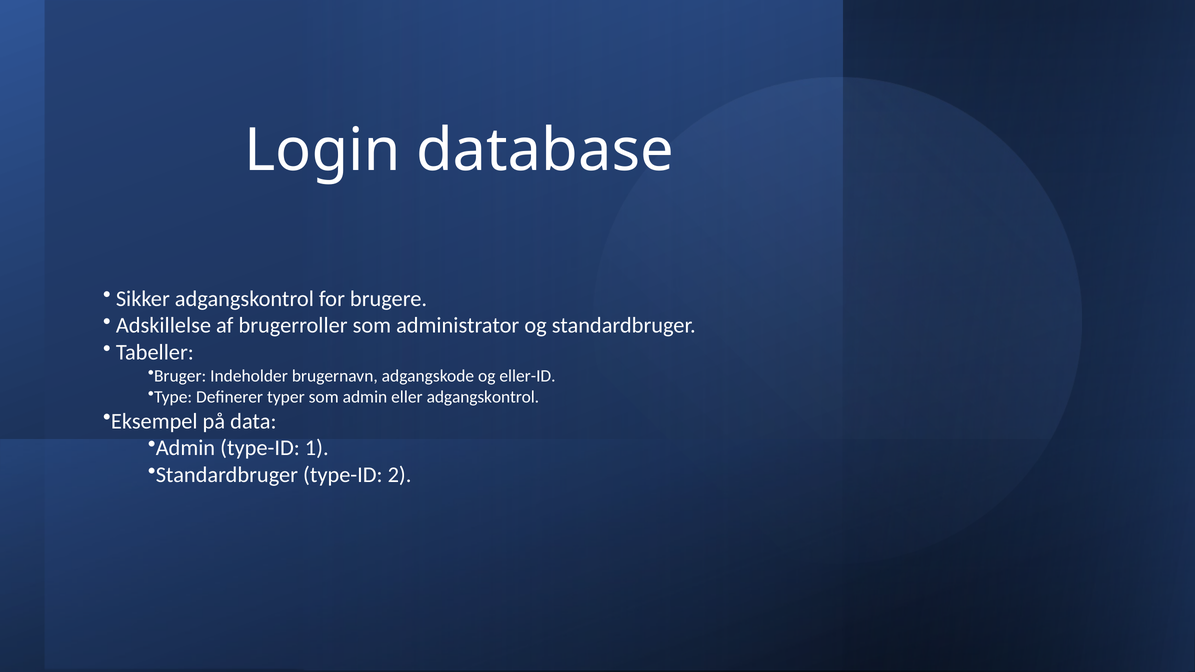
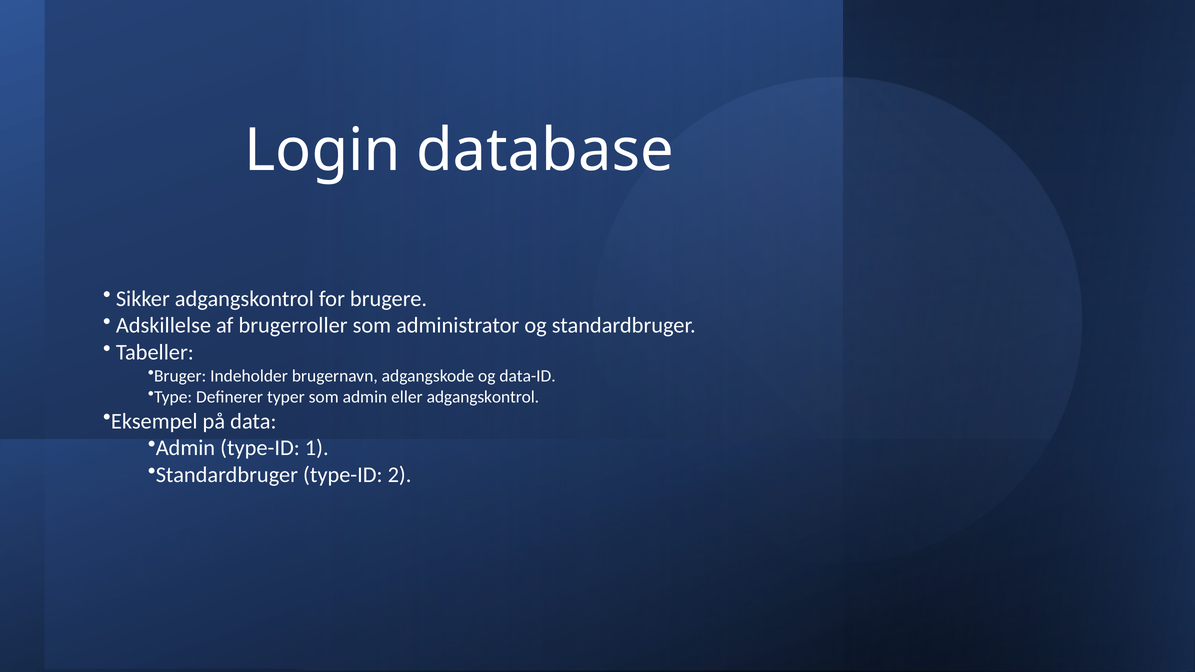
eller-ID: eller-ID -> data-ID (528, 376)
